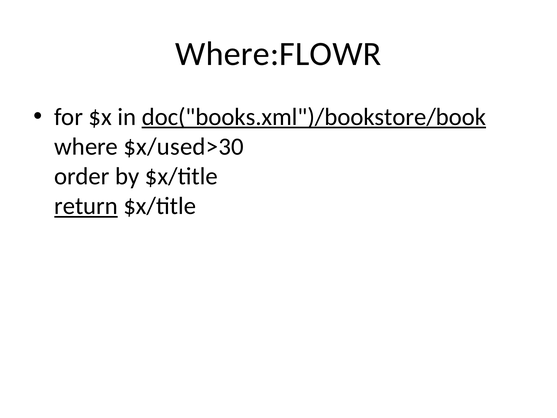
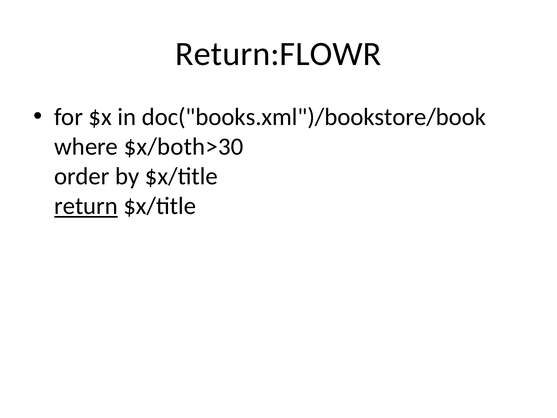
Where:FLOWR: Where:FLOWR -> Return:FLOWR (278, 54)
doc("books.xml")/bookstore/book underline: present -> none (314, 117)
$x/used>30: $x/used>30 -> $x/both>30 (184, 147)
